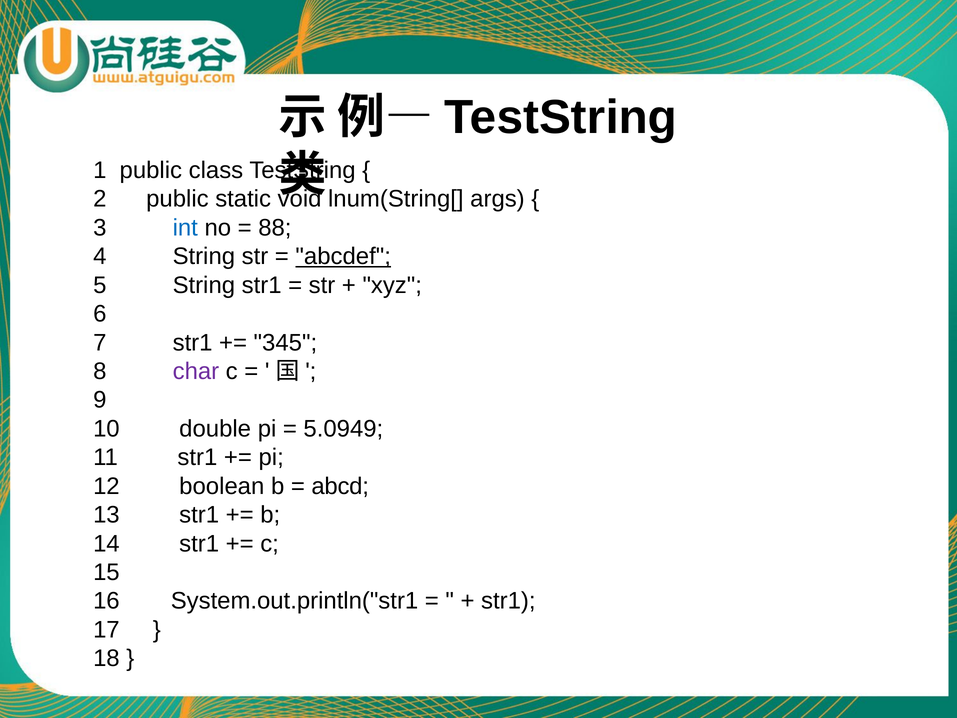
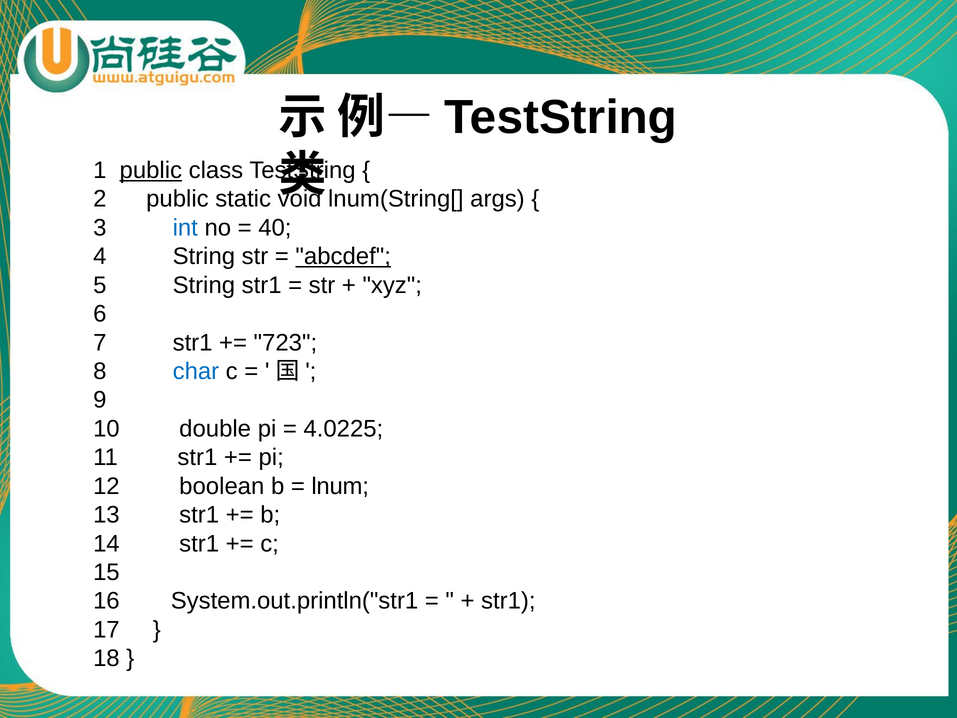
public underline: none -> present (151, 170)
88: 88 -> 40 (275, 228)
345: 345 -> 723 (285, 343)
char colour: purple -> blue (196, 371)
5.0949: 5.0949 -> 4.0225 (343, 429)
abcd: abcd -> lnum (340, 486)
